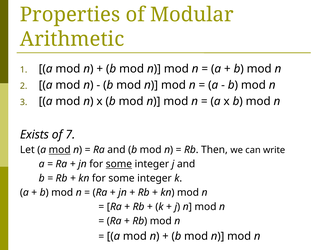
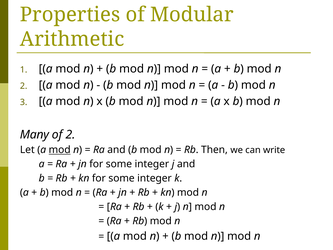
Exists: Exists -> Many (34, 134)
of 7: 7 -> 2 (70, 134)
some underline: present -> none (119, 164)
